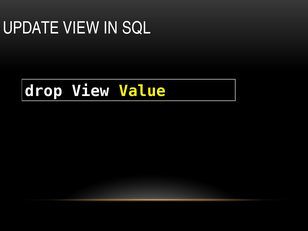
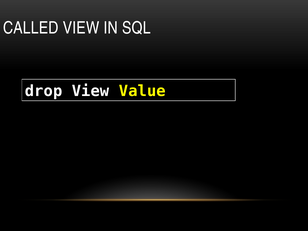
UPDATE: UPDATE -> CALLED (31, 28)
